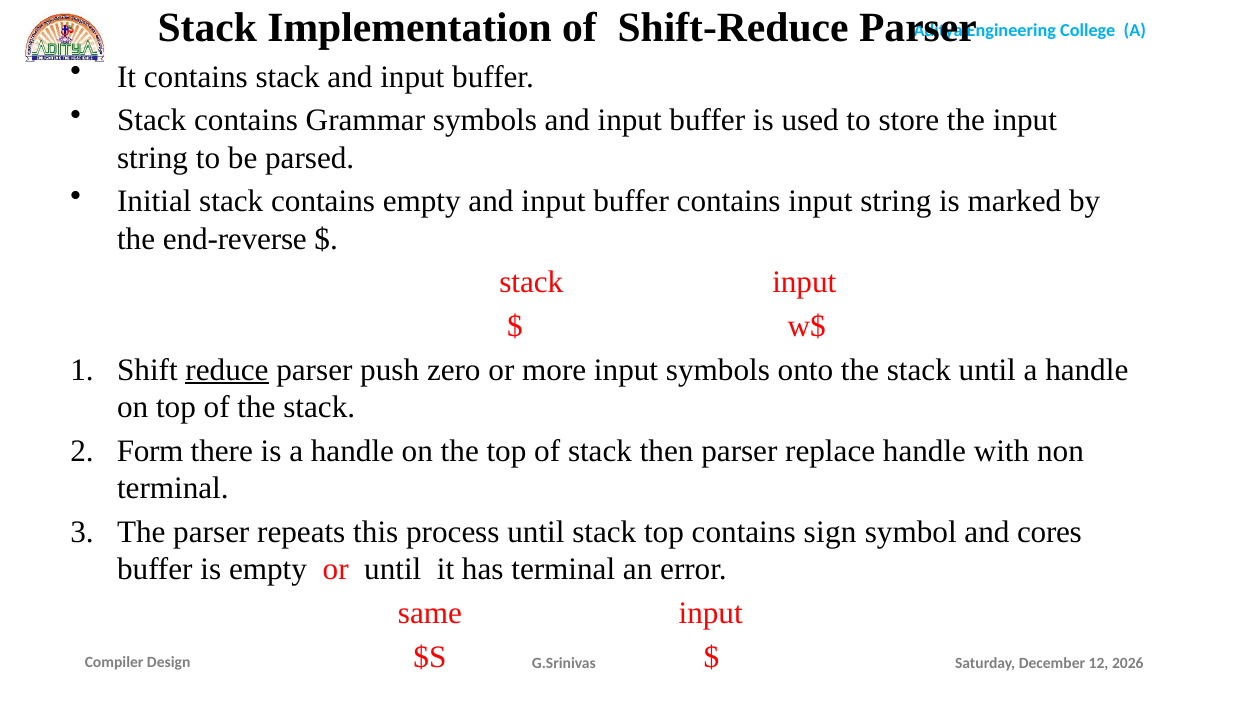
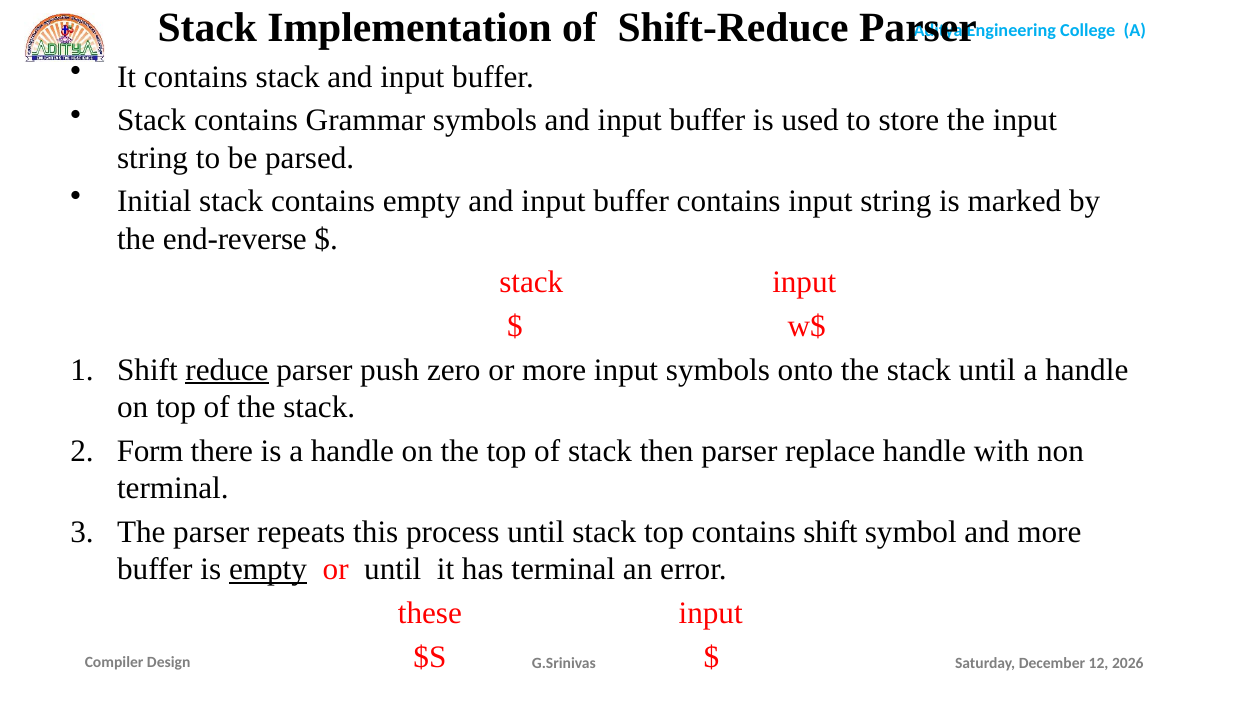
contains sign: sign -> shift (830, 532)
and cores: cores -> more (1049, 532)
empty underline: none -> present (268, 570)
same: same -> these (430, 613)
